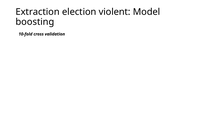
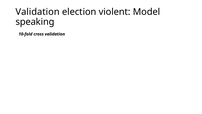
Extraction: Extraction -> Validation (38, 12)
boosting: boosting -> speaking (35, 22)
